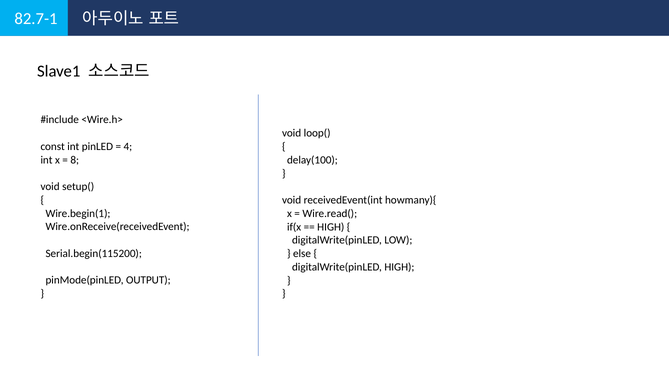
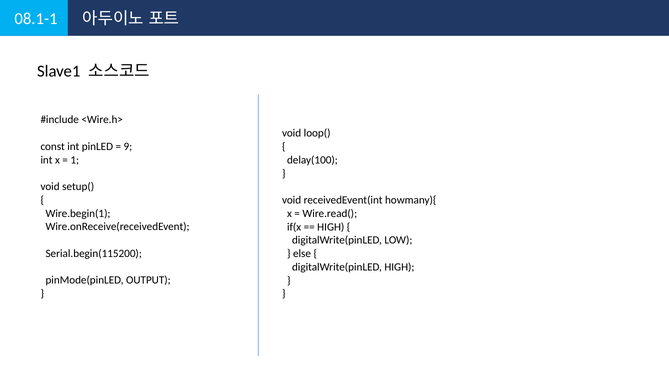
82.7-1: 82.7-1 -> 08.1-1 (36, 19)
4: 4 -> 9 (128, 147)
8: 8 -> 1 (75, 160)
